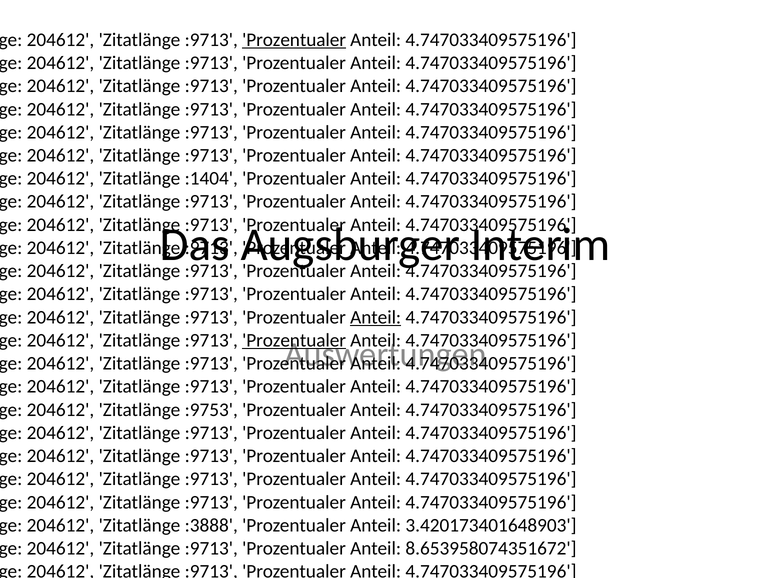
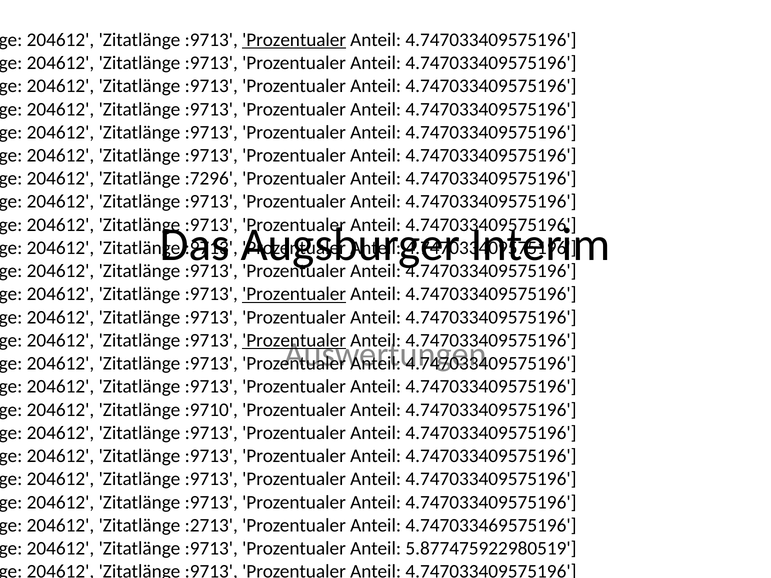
:1404: :1404 -> :7296 (211, 179)
Prozentualer underline: none -> present (294, 294)
Anteil underline: present -> none (376, 317)
:9753: :9753 -> :9710 (211, 410)
:3888: :3888 -> :2713 (211, 526)
3.420173401648903: 3.420173401648903 -> 4.747033469575196 (491, 526)
8.653958074351672: 8.653958074351672 -> 5.877475922980519 (491, 549)
